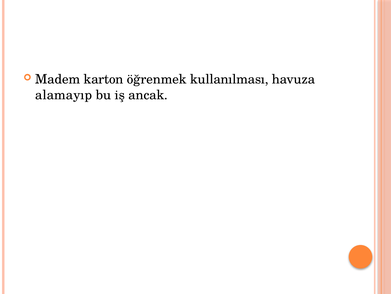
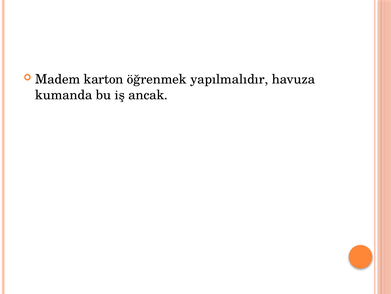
kullanılması: kullanılması -> yapılmalıdır (229, 79)
alamayıp: alamayıp -> kumanda (64, 95)
